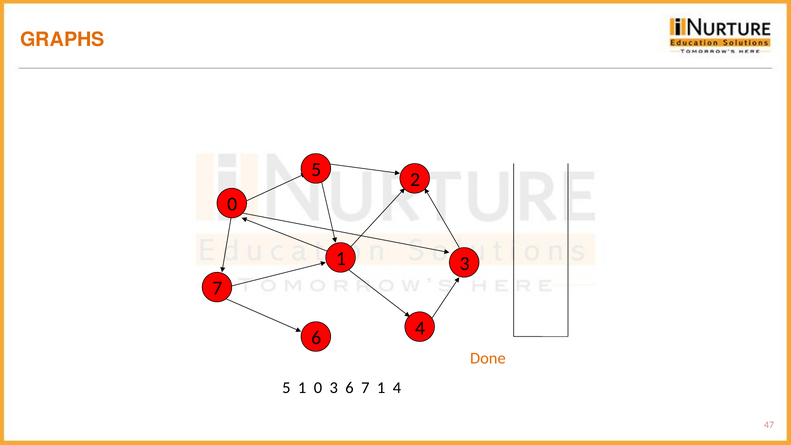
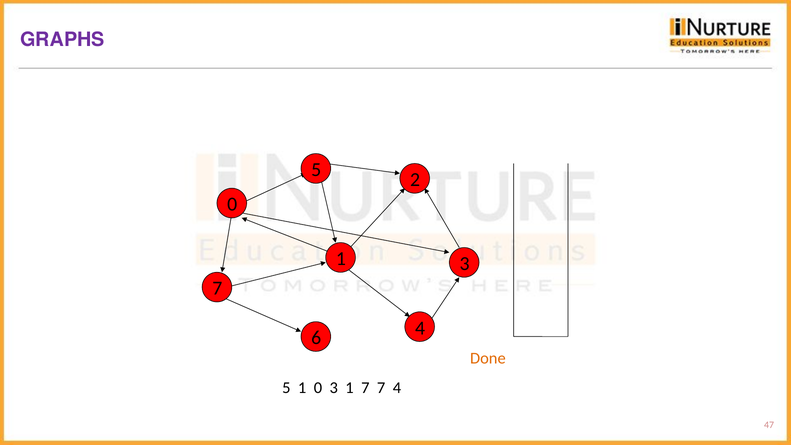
GRAPHS colour: orange -> purple (62, 40)
3 6: 6 -> 1 (349, 388)
1: 1 -> 7 (381, 388)
